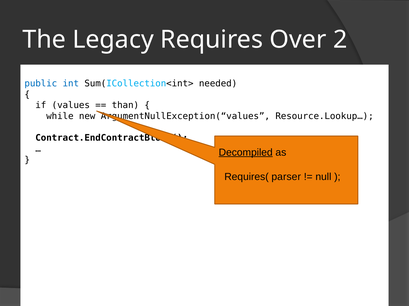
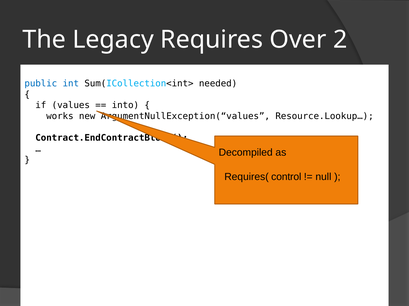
than: than -> into (125, 106)
while: while -> works (60, 116)
Decompiled underline: present -> none (246, 153)
parser: parser -> control (286, 177)
